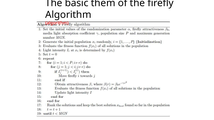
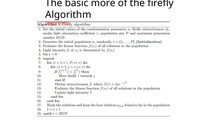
them: them -> more (103, 3)
